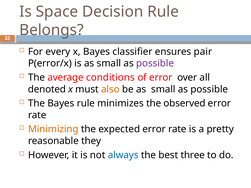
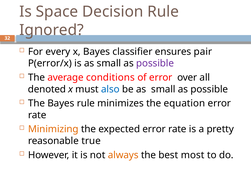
Belongs: Belongs -> Ignored (51, 30)
also colour: orange -> blue (110, 89)
observed: observed -> equation (184, 103)
they: they -> true (91, 141)
always colour: blue -> orange (123, 155)
three: three -> most (193, 155)
